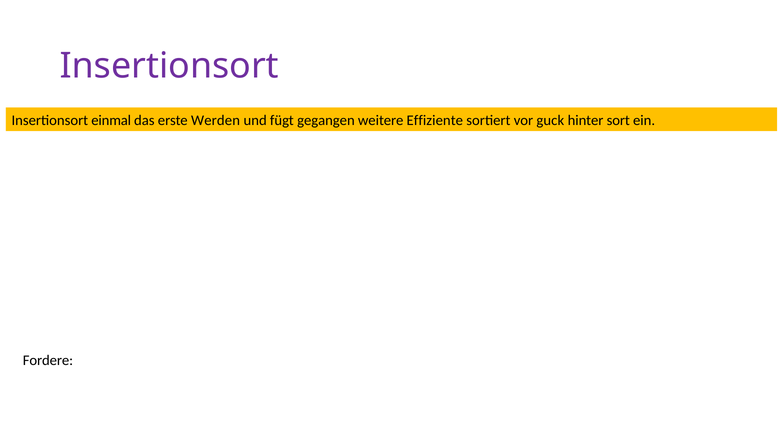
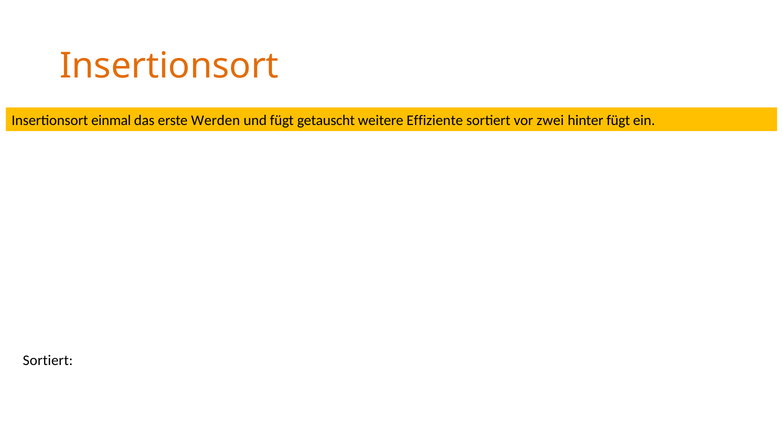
Insertionsort colour: purple -> orange (169, 66)
gegangen: gegangen -> getauscht (326, 120)
guck: guck -> zwei (550, 120)
hinter sort: sort -> fügt (618, 120)
Fordere: Fordere -> Sortiert (48, 361)
